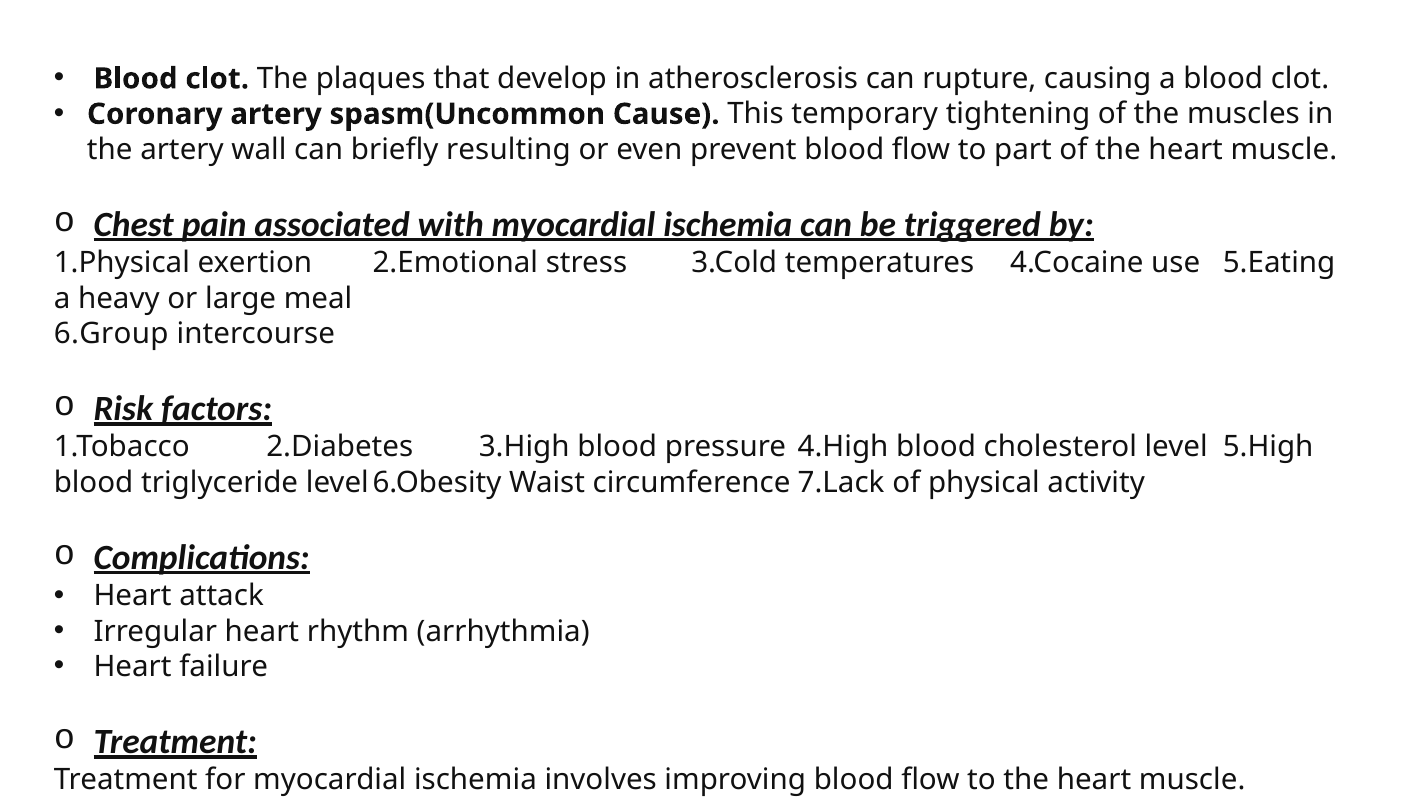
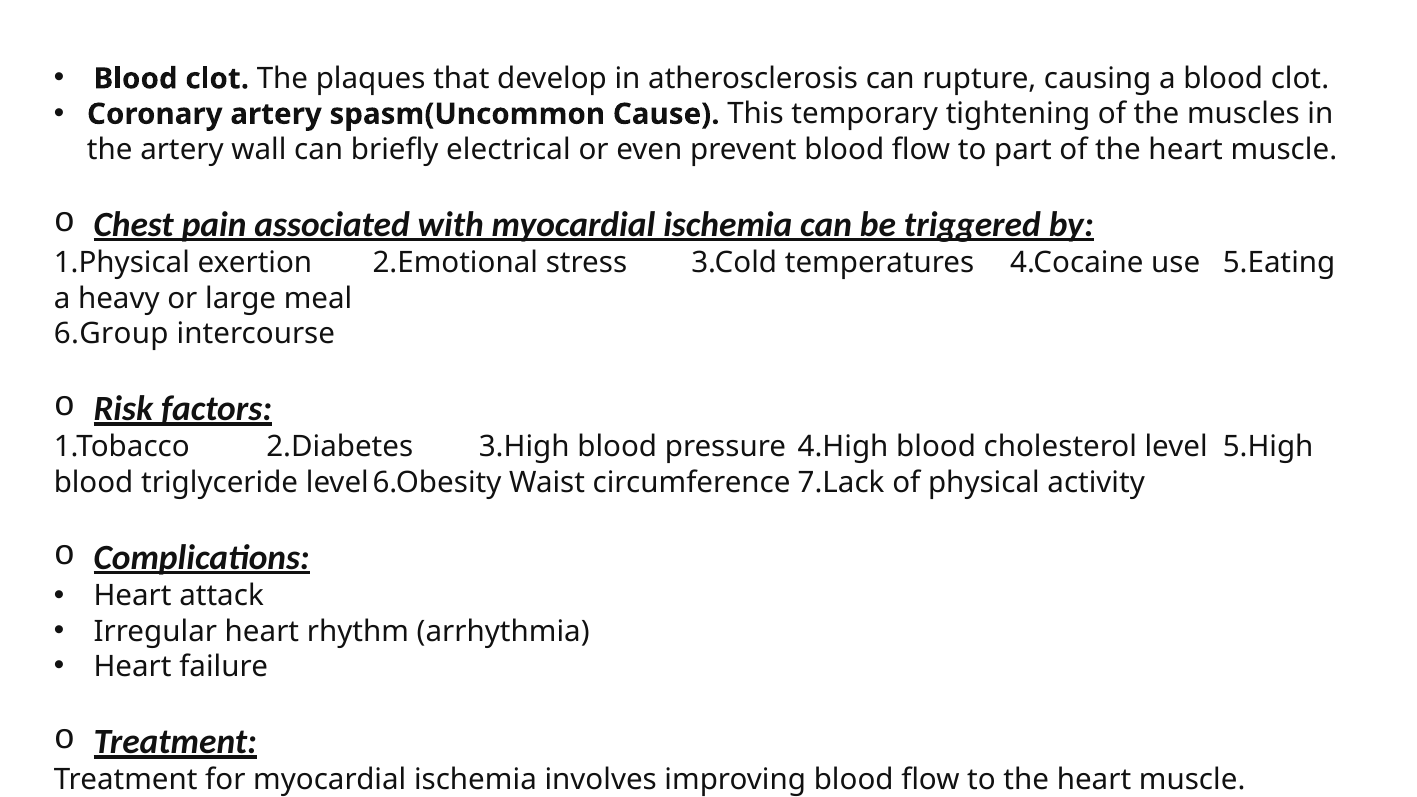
resulting: resulting -> electrical (508, 150)
